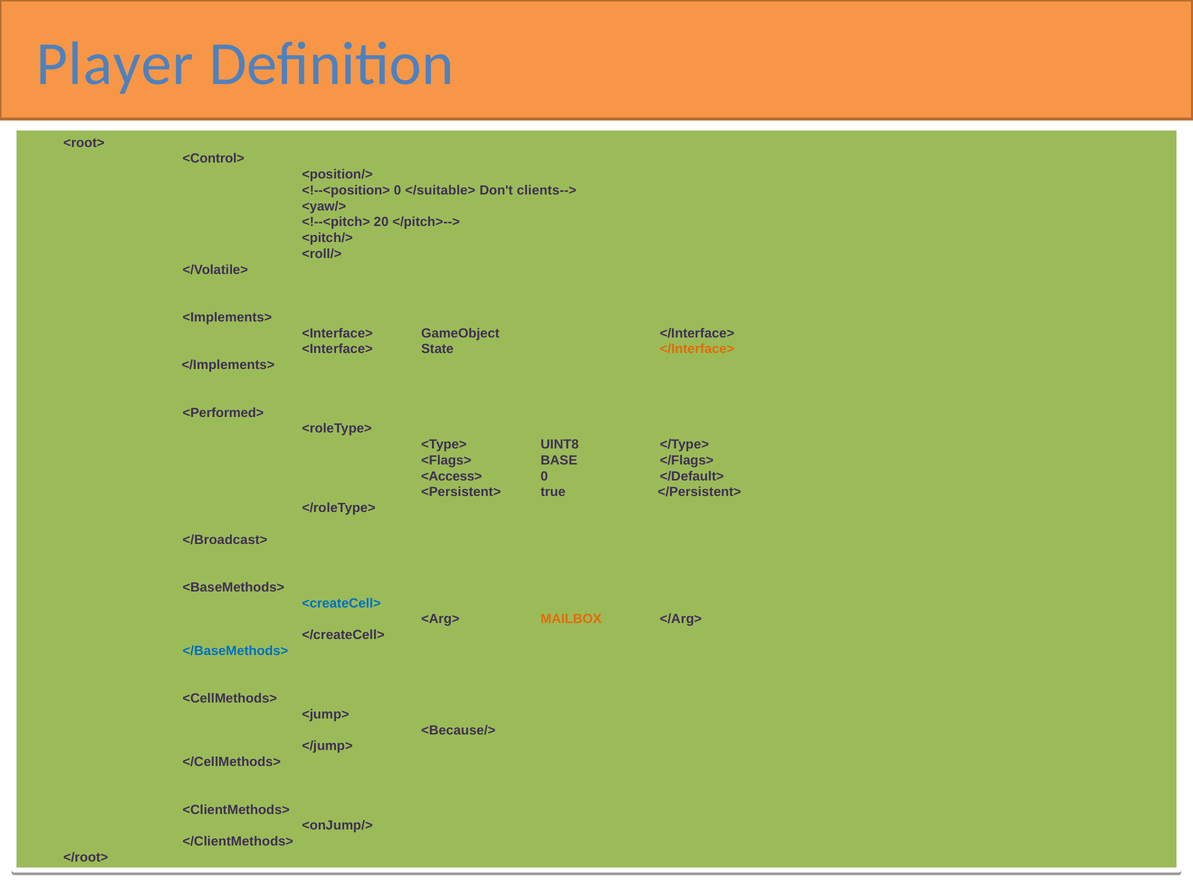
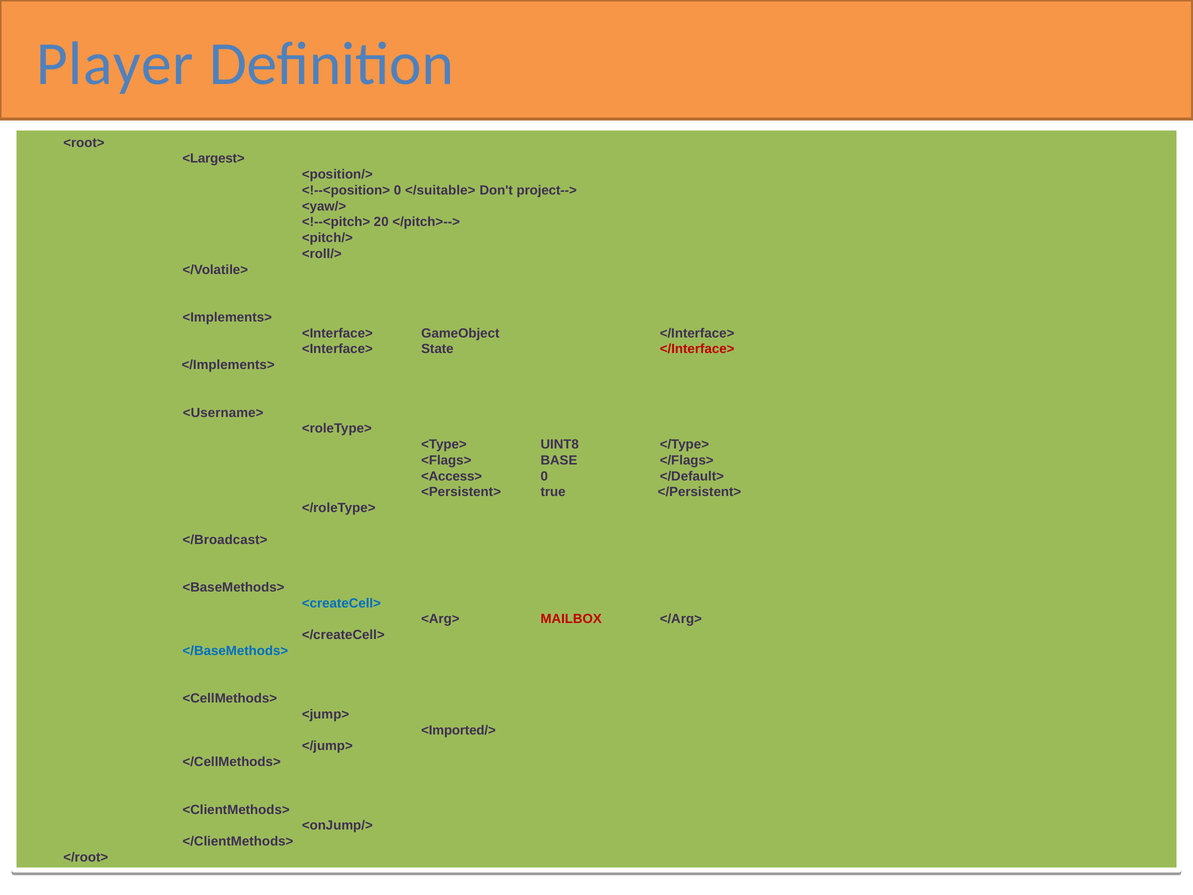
<Control>: <Control> -> <Largest> (214, 159)
clients-->: clients--> -> project--> (547, 190)
</Interface> colour: orange -> red (697, 349)
<Performed>: <Performed> -> <Username> (223, 413)
MAILBOX colour: orange -> red (571, 619)
<Because/>: <Because/> -> <Imported/> (458, 730)
